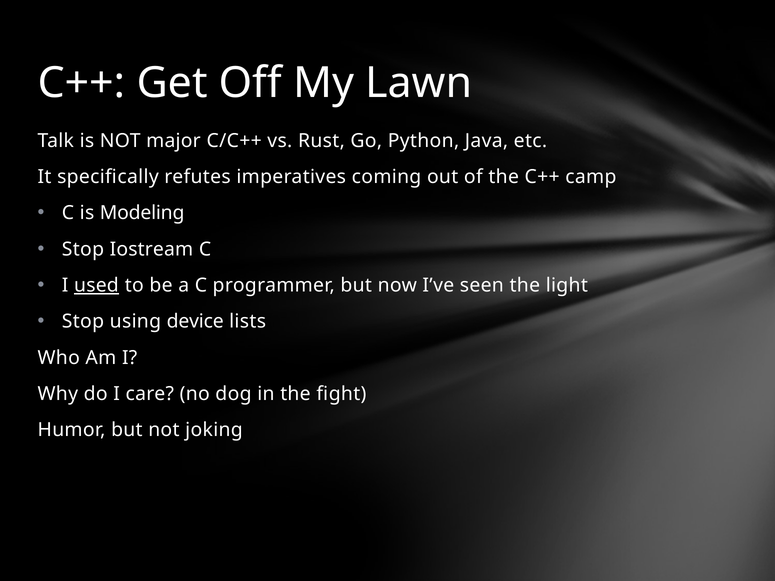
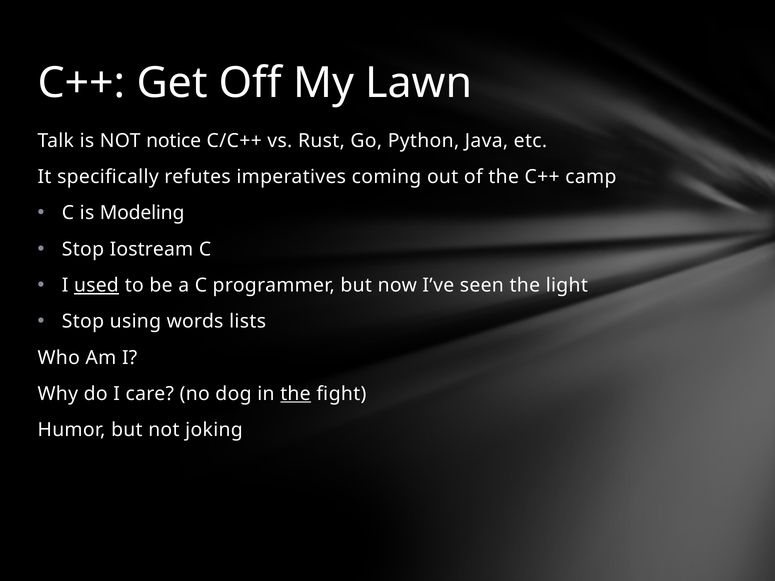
major: major -> notice (174, 141)
device: device -> words (195, 322)
the underline: none -> present (295, 394)
